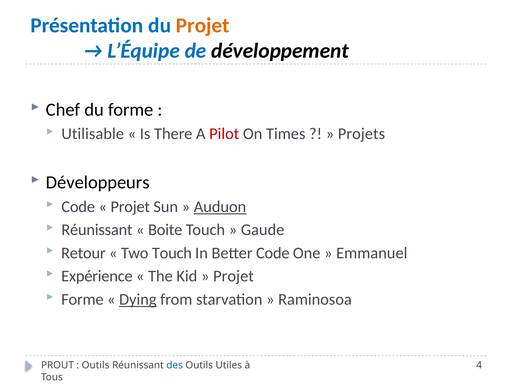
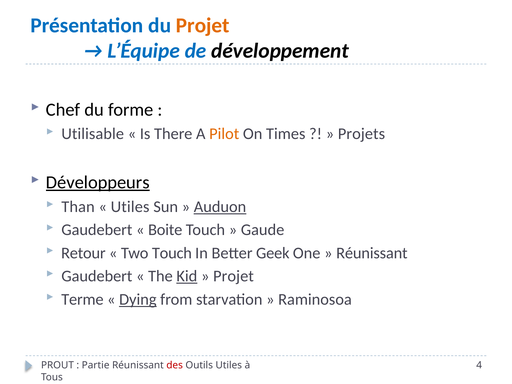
Pilot colour: red -> orange (224, 134)
Développeurs underline: none -> present (98, 182)
Code: Code -> Than (78, 207)
Projet: Projet -> Utiles (130, 207)
Réunissant: Réunissant -> Gaudebert (97, 230)
Better Code: Code -> Geek (273, 253)
Emmanuel: Emmanuel -> Réunissant (372, 253)
Expérience: Expérience -> Gaudebert (97, 276)
Kid underline: none -> present (187, 276)
Forme: Forme -> Terme (82, 299)
Outils: Outils -> Partie (96, 365)
des colour: blue -> red (175, 365)
